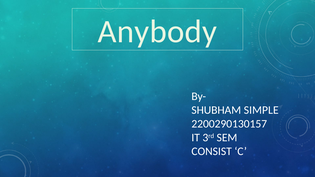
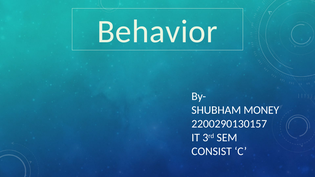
Anybody: Anybody -> Behavior (157, 32)
SIMPLE: SIMPLE -> MONEY (261, 110)
